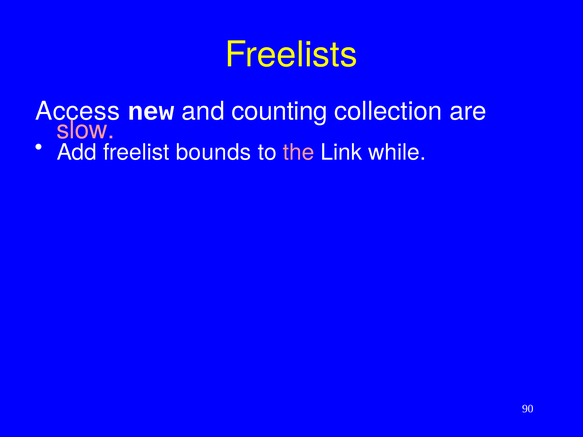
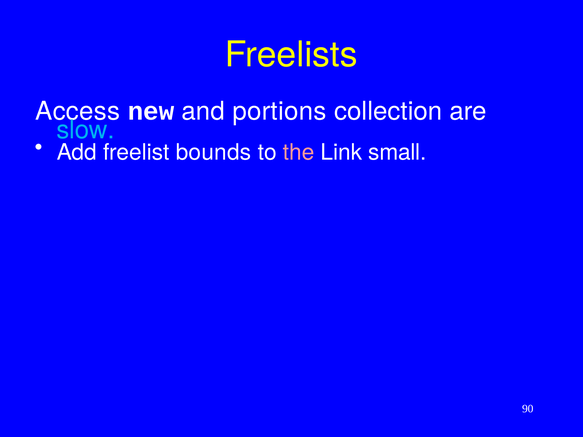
counting: counting -> portions (279, 111)
slow colour: pink -> light blue (86, 130)
while: while -> small (397, 152)
